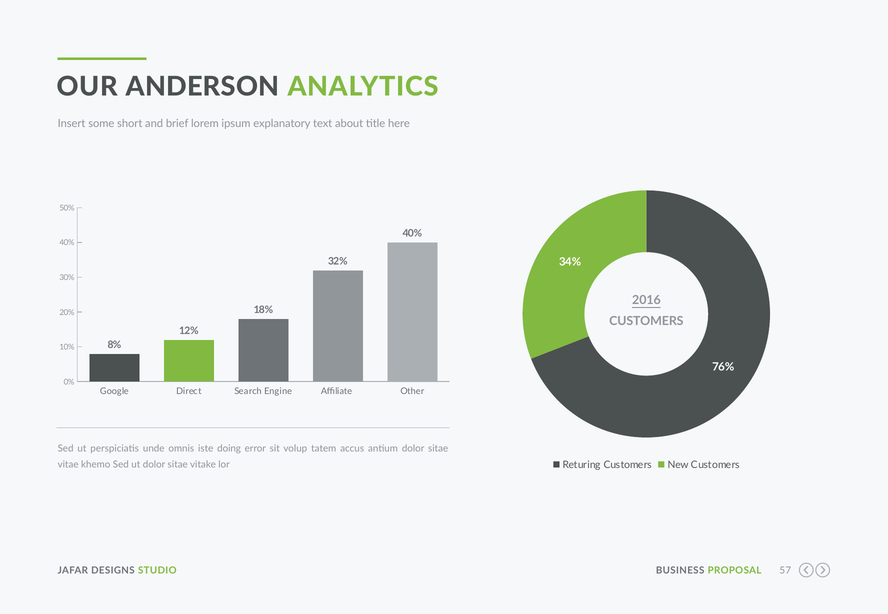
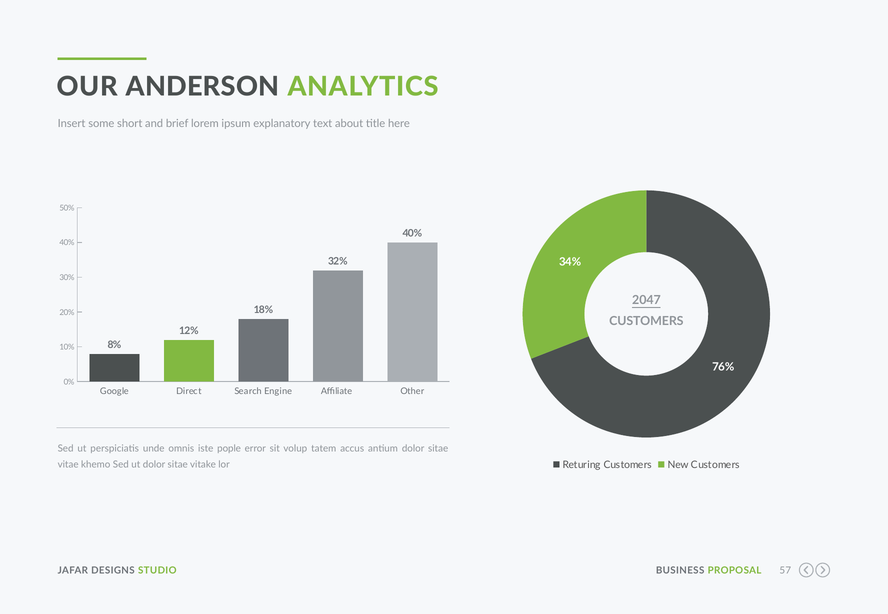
2016: 2016 -> 2047 (646, 301)
doing: doing -> pople (229, 449)
